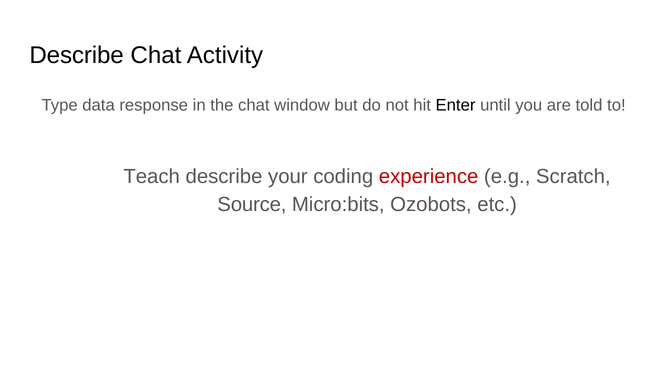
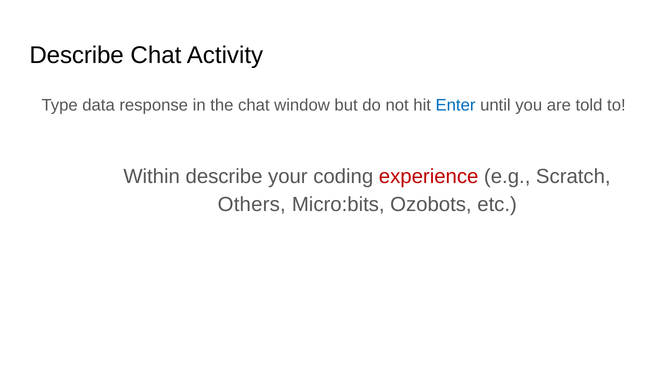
Enter colour: black -> blue (456, 105)
Teach: Teach -> Within (152, 176)
Source: Source -> Others (252, 205)
